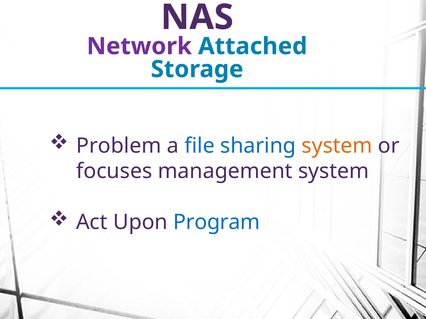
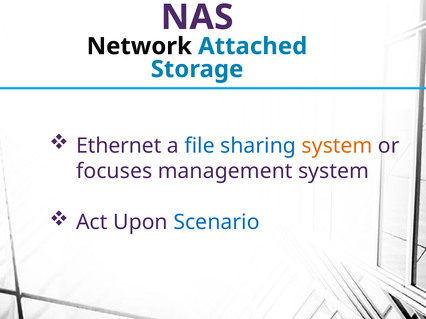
Network colour: purple -> black (139, 46)
Problem: Problem -> Ethernet (119, 146)
Program: Program -> Scenario (217, 223)
